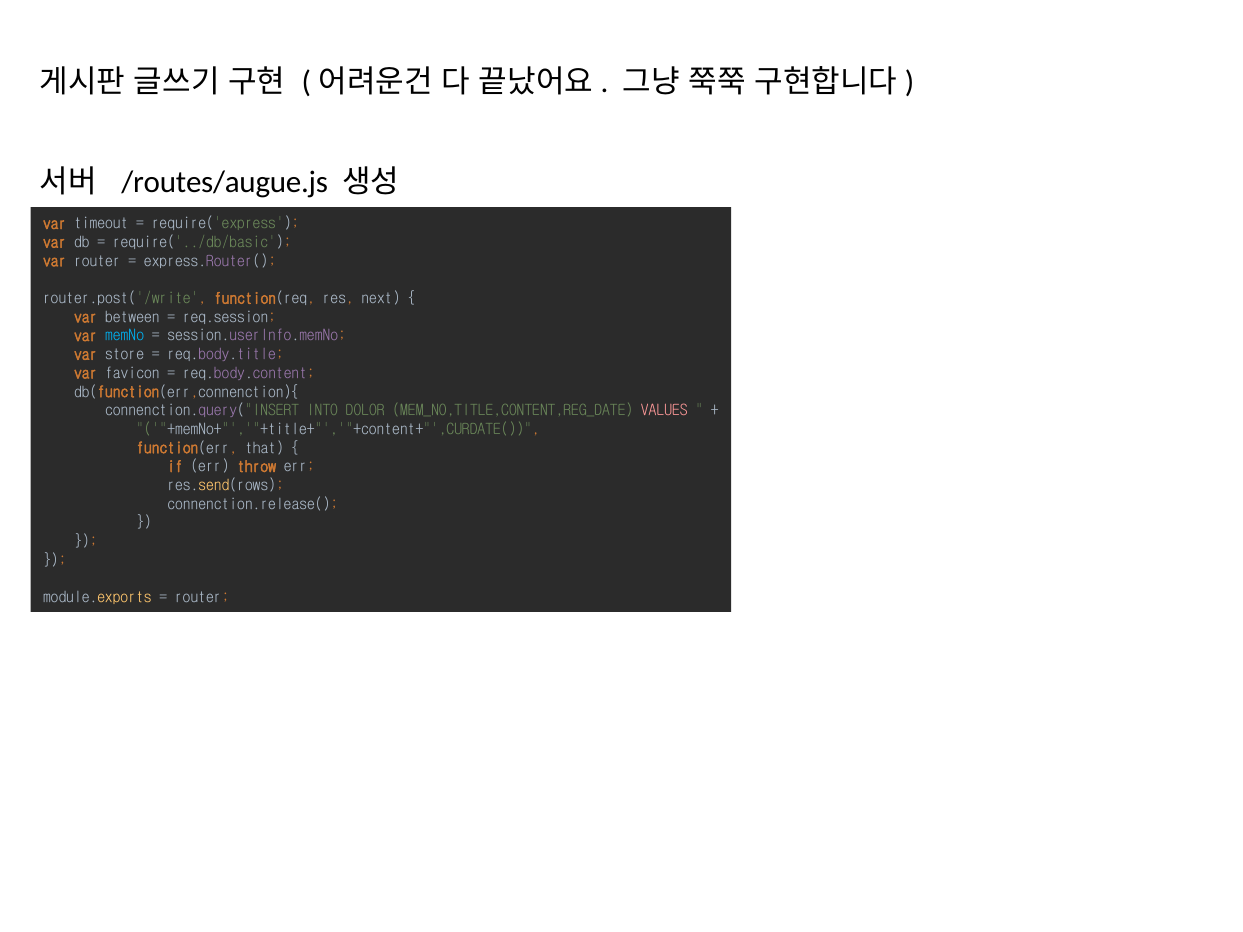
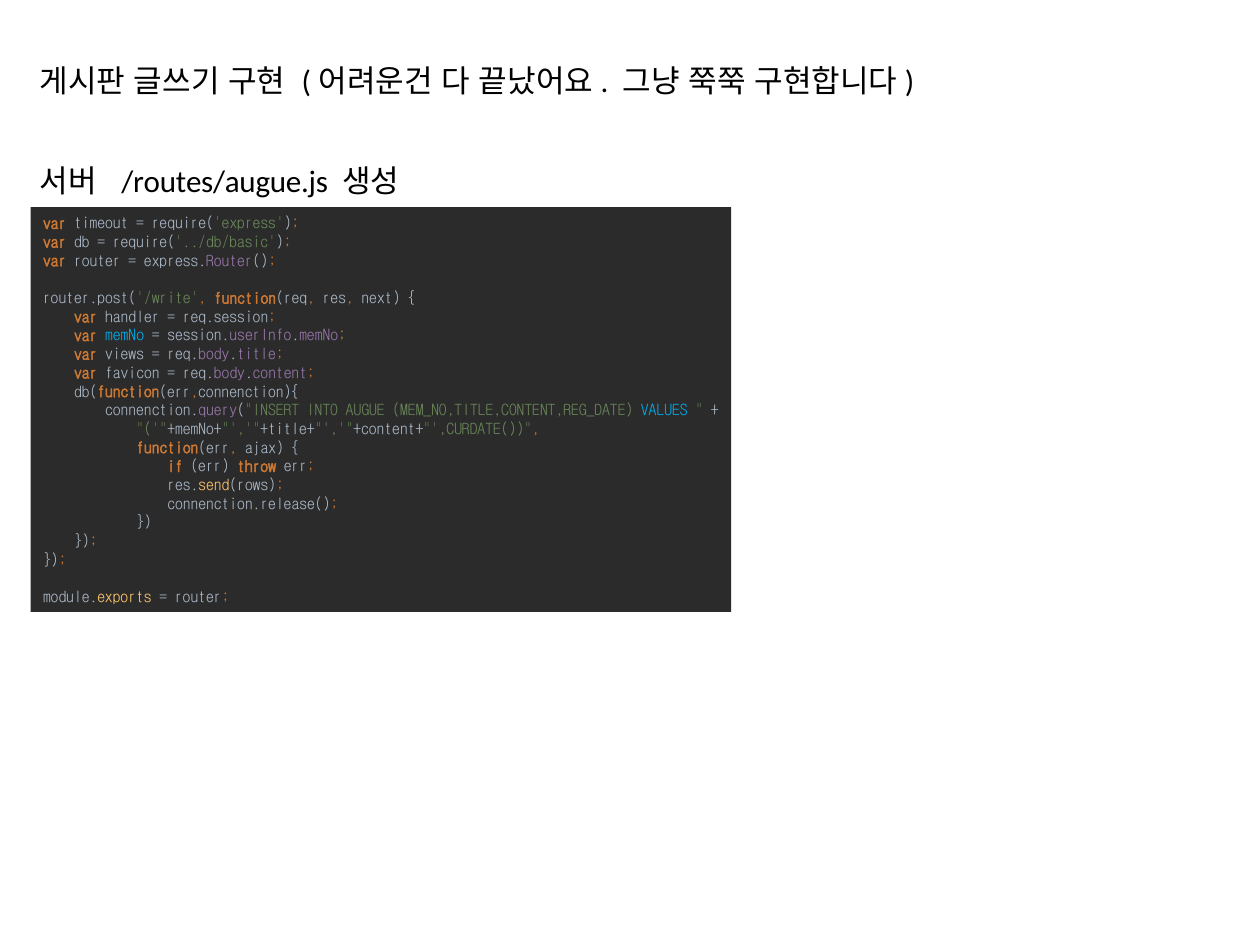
between: between -> handler (132, 317)
store: store -> views (125, 355)
DOLOR: DOLOR -> AUGUE (365, 411)
VALUES colour: pink -> light blue (664, 411)
that: that -> ajax (264, 448)
